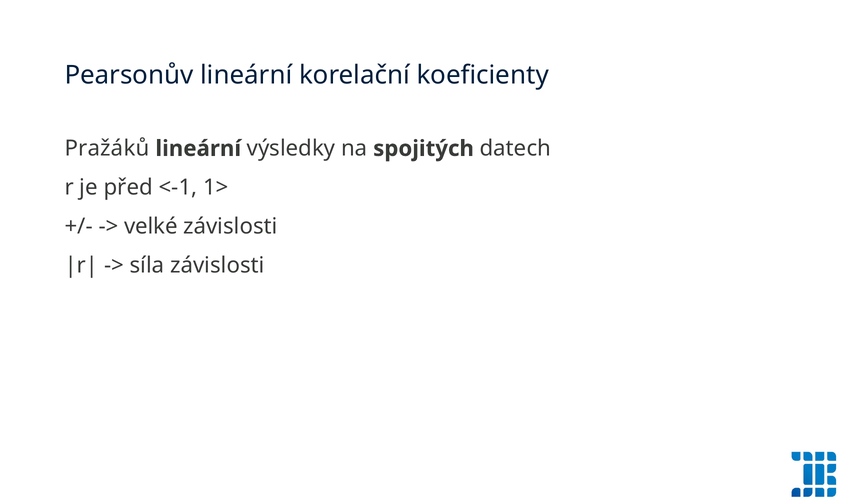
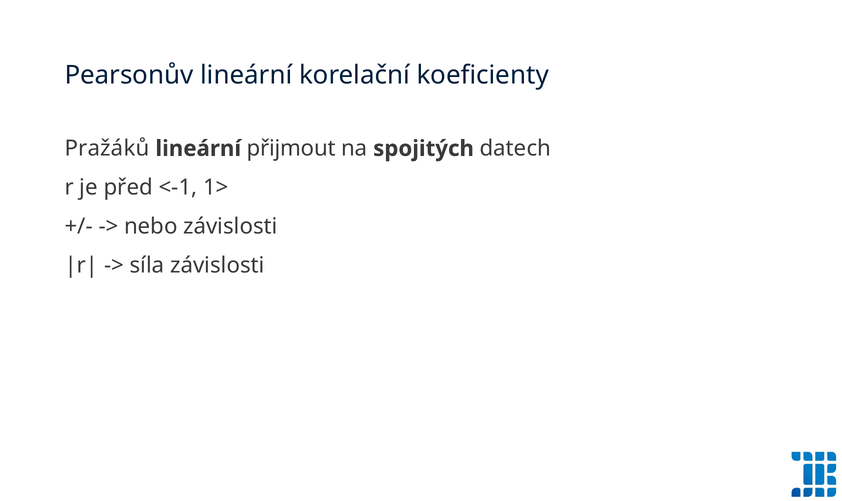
výsledky: výsledky -> přijmout (291, 149)
velké: velké -> nebo (151, 226)
